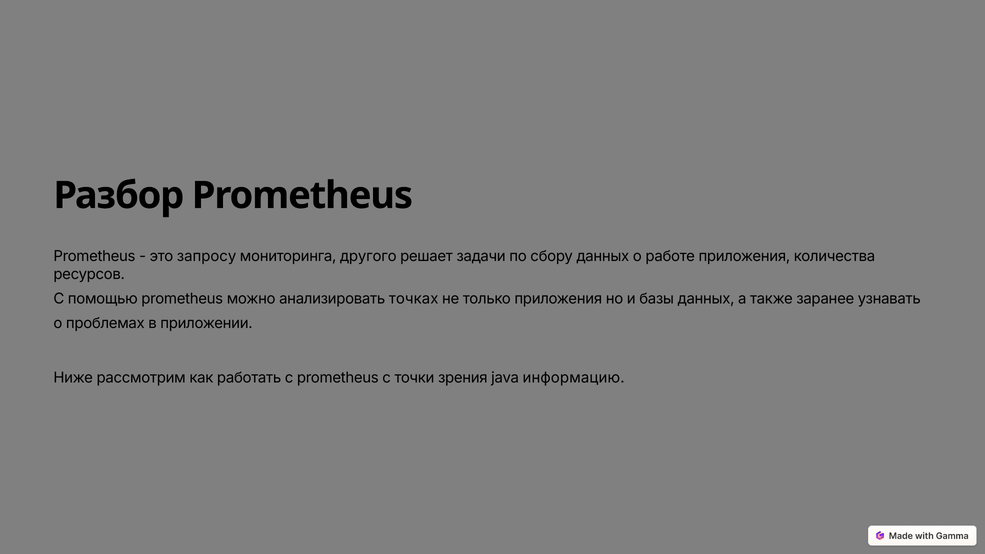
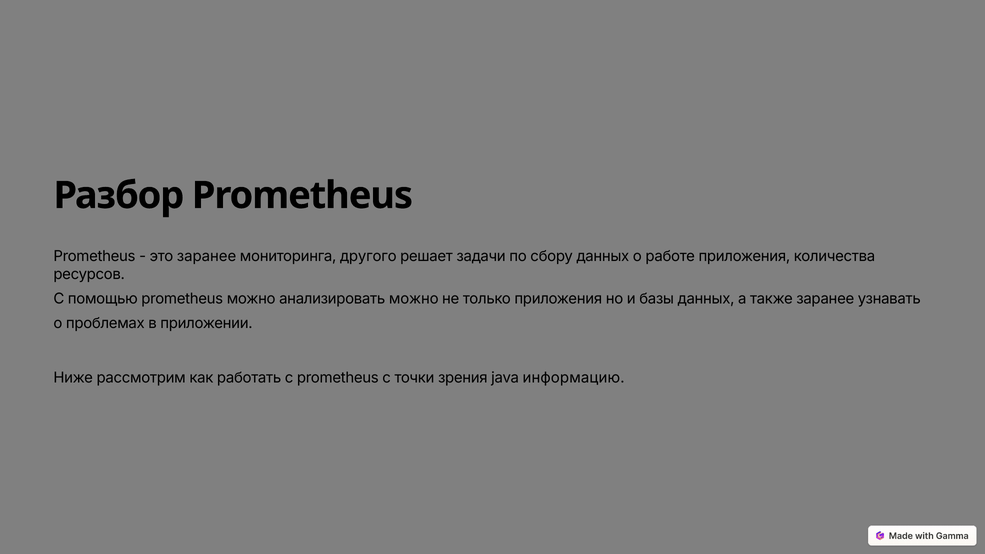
это запросу: запросу -> заранее (207, 256)
анализировать точках: точках -> можно (414, 299)
